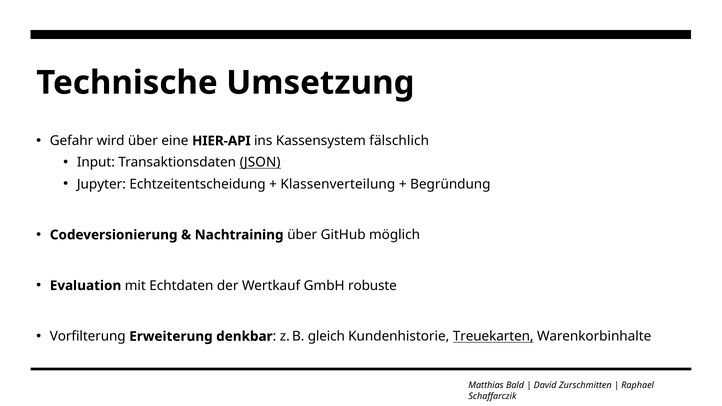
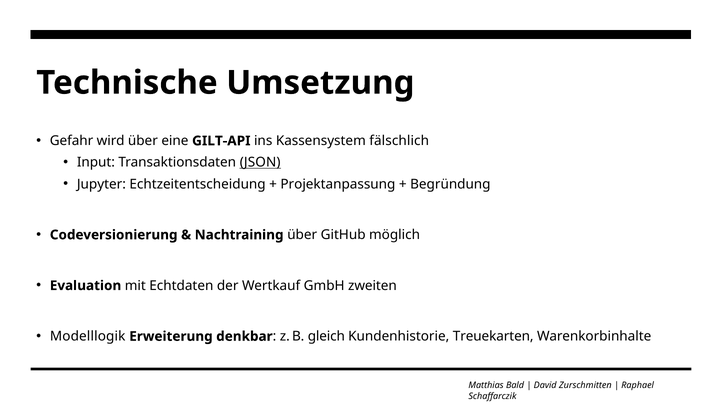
HIER-API: HIER-API -> GILT-API (221, 141)
Klassenverteilung: Klassenverteilung -> Projektanpassung (338, 184)
robuste: robuste -> zweiten (372, 286)
Vorfilterung: Vorfilterung -> Modelllogik (88, 336)
Treuekarten underline: present -> none (493, 336)
